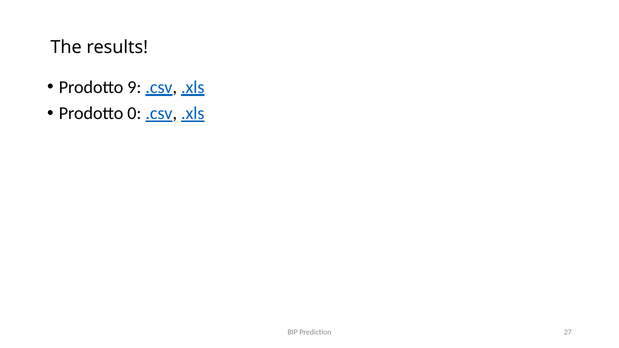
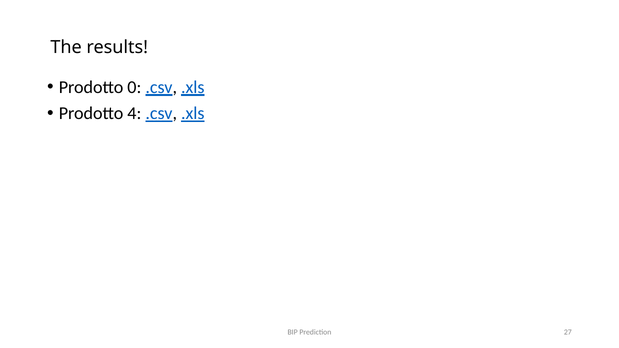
9: 9 -> 0 (134, 87)
0: 0 -> 4 (134, 114)
